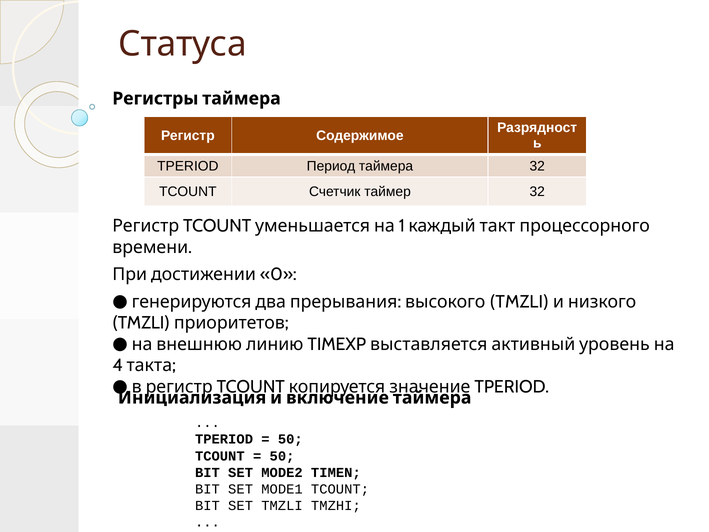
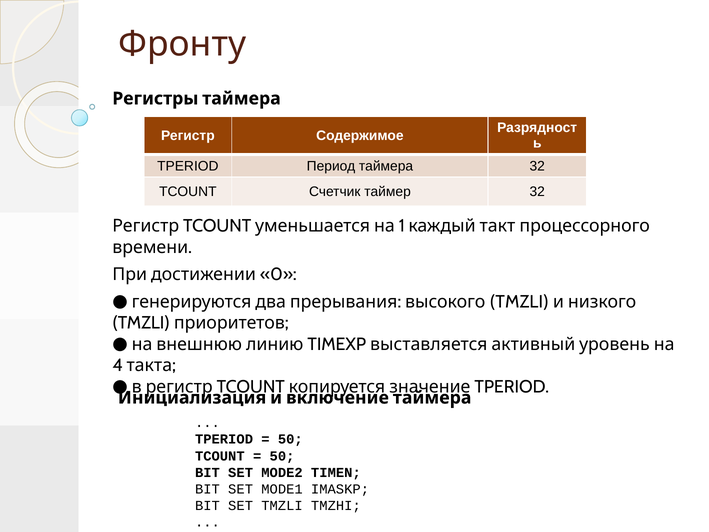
Статуса: Статуса -> Фронту (182, 44)
MODE1 TCOUNT: TCOUNT -> IMASKP (340, 489)
